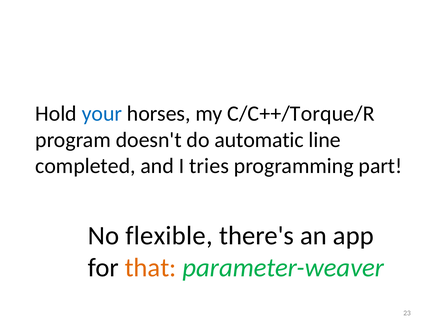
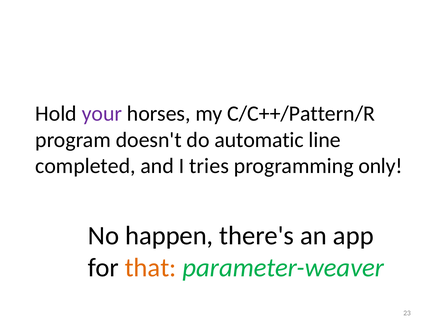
your colour: blue -> purple (102, 113)
C/C++/Torque/R: C/C++/Torque/R -> C/C++/Pattern/R (301, 113)
part: part -> only (380, 166)
flexible: flexible -> happen (169, 236)
